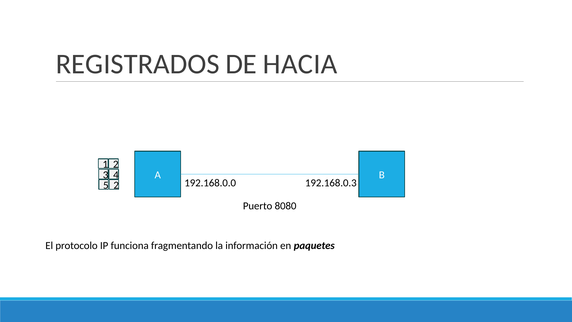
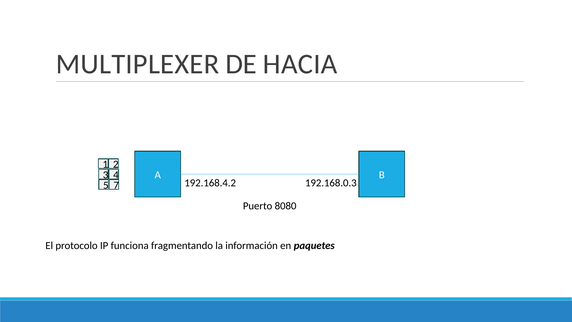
REGISTRADOS: REGISTRADOS -> MULTIPLEXER (138, 64)
192.168.0.0: 192.168.0.0 -> 192.168.4.2 (210, 183)
5 2: 2 -> 7 (116, 185)
